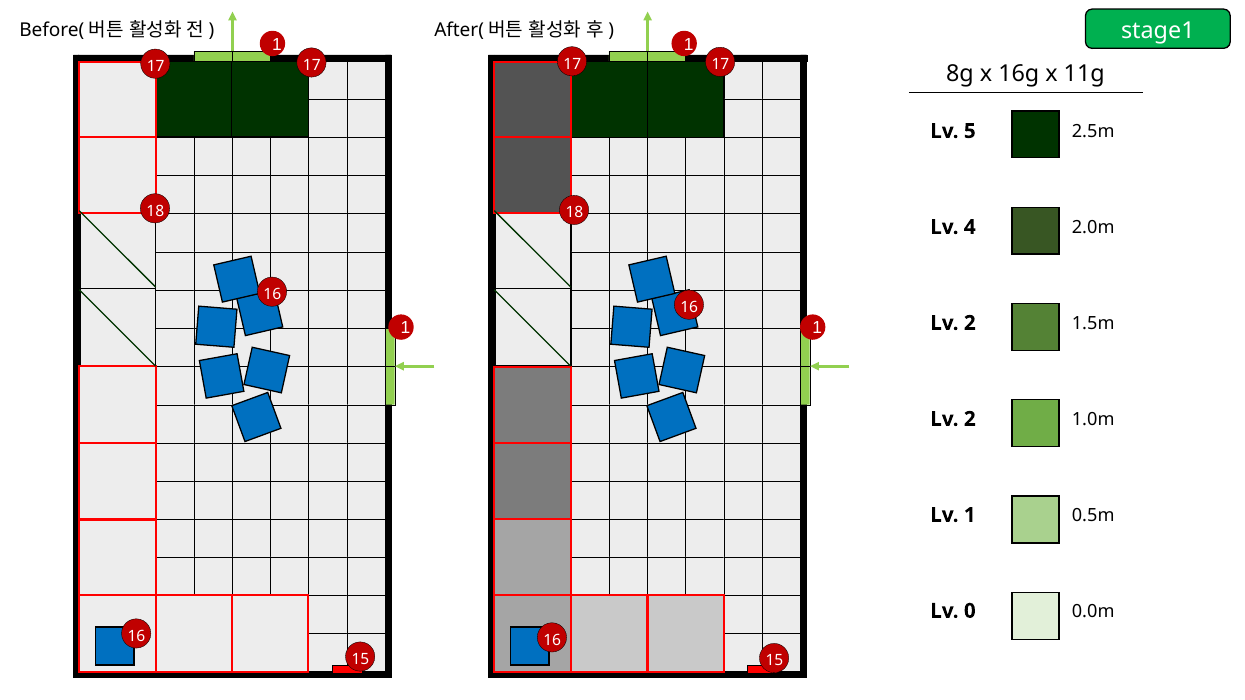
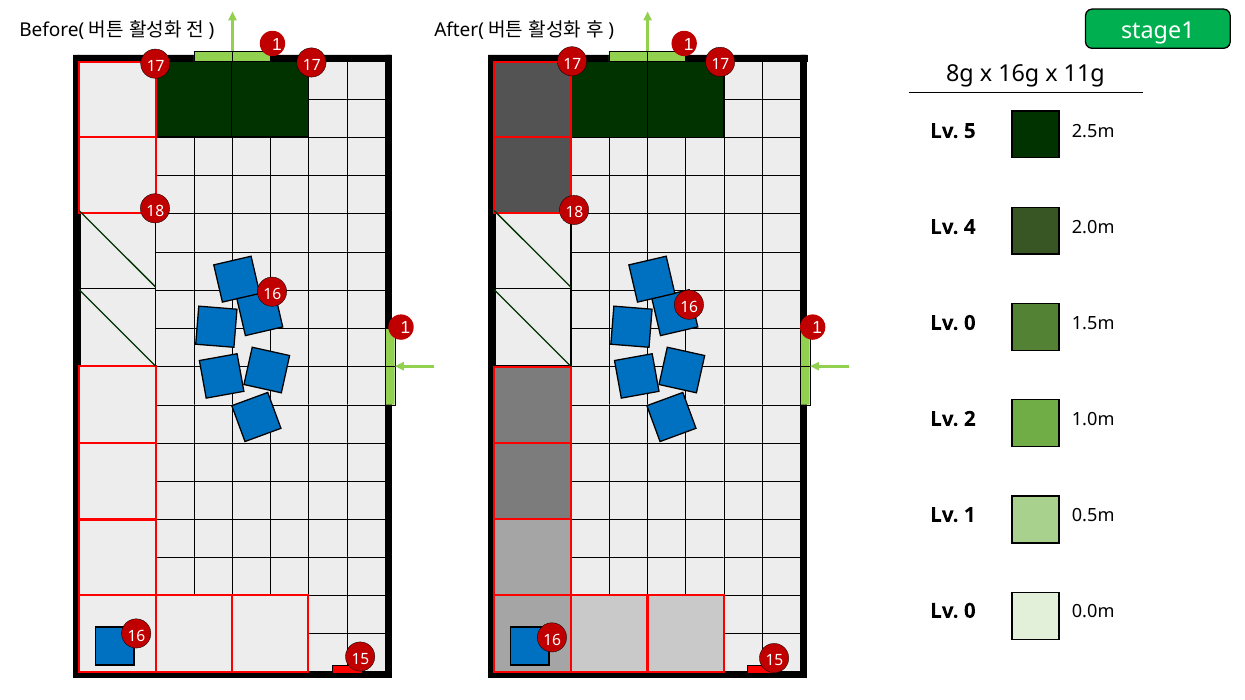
2: 2 -> 0 (970, 323)
